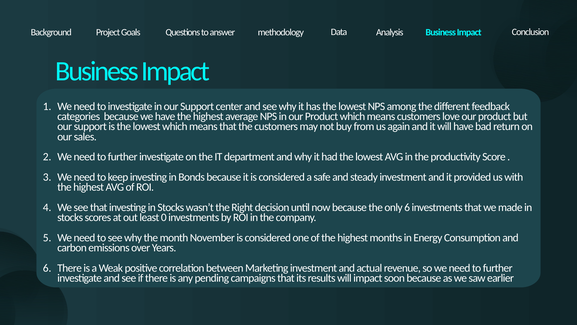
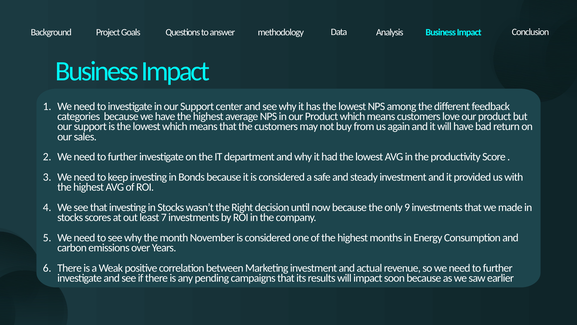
only 6: 6 -> 9 (407, 207)
0: 0 -> 7 (164, 217)
